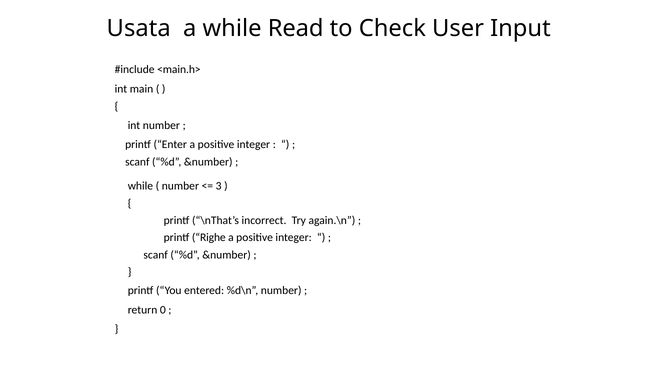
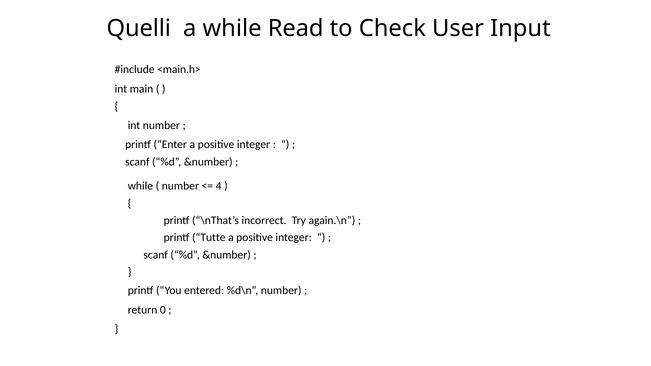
Usata: Usata -> Quelli (139, 28)
3: 3 -> 4 (219, 186)
Righe: Righe -> Tutte (209, 238)
